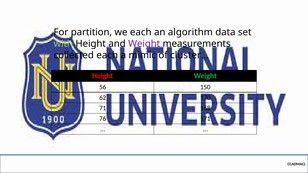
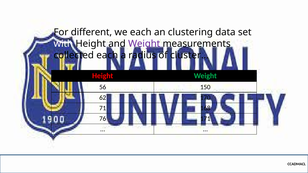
partition: partition -> different (91, 32)
algorithm: algorithm -> clustering (190, 32)
with colour: light green -> white (63, 44)
mimic: mimic -> radius (142, 55)
